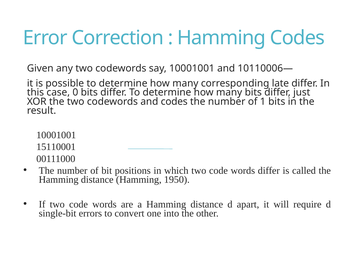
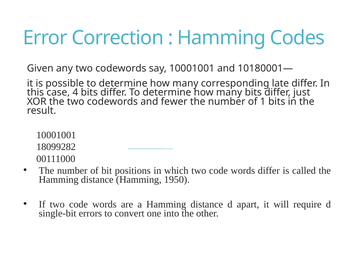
10110006—: 10110006— -> 10180001— (265, 68)
0: 0 -> 4 (75, 92)
and codes: codes -> fewer (174, 101)
15110001: 15110001 -> 18099282 (56, 147)
